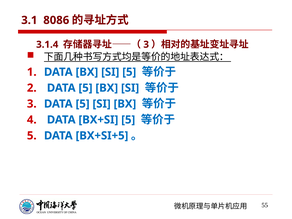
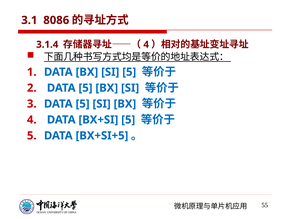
3: 3 -> 4 (146, 45)
